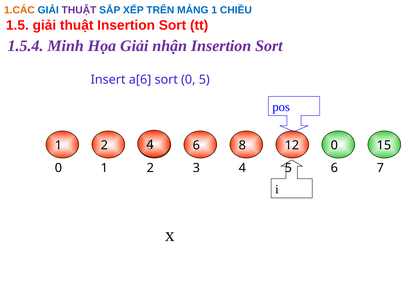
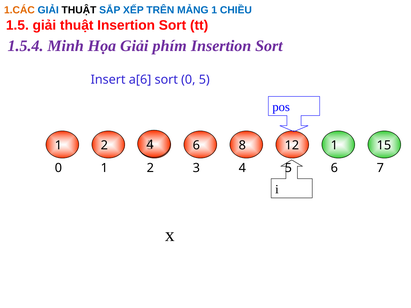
THUẬT colour: purple -> black (79, 10)
nhận: nhận -> phím (170, 46)
12 0: 0 -> 1 (334, 145)
